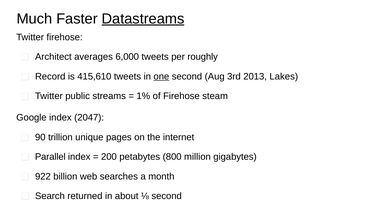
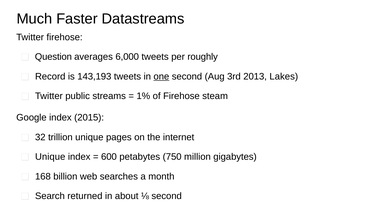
Datastreams underline: present -> none (143, 19)
Architect: Architect -> Question (53, 57)
415,610: 415,610 -> 143,193 (94, 76)
2047: 2047 -> 2015 (89, 117)
90: 90 -> 32 (40, 137)
Parallel: Parallel -> Unique (50, 157)
200: 200 -> 600 (109, 157)
800: 800 -> 750 (172, 157)
922: 922 -> 168 (43, 176)
